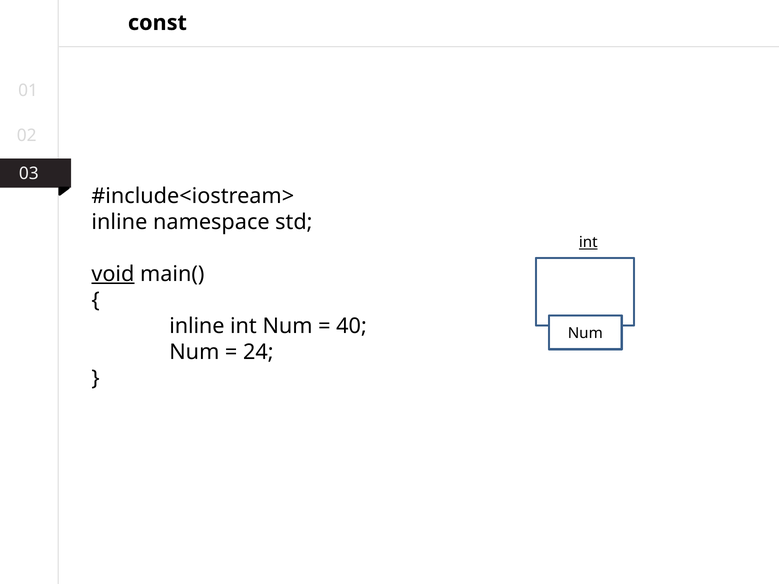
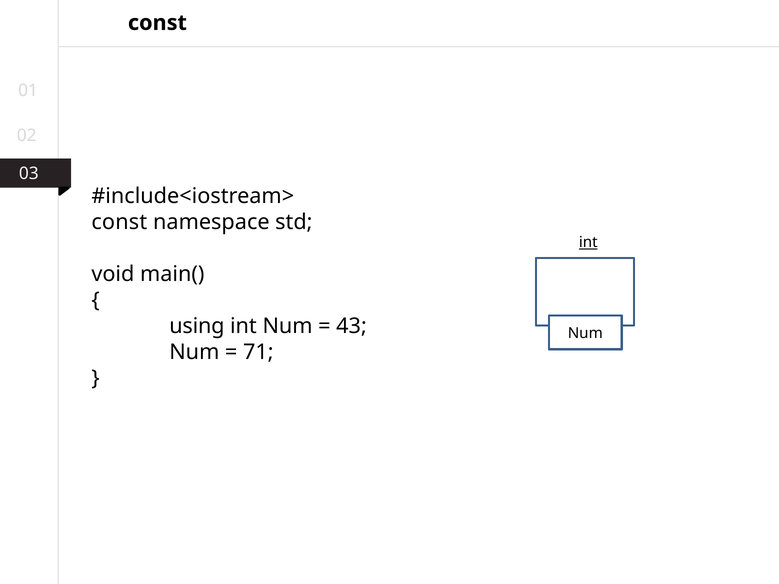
inline: inline -> const (119, 222)
void underline: present -> none (113, 274)
inline: inline -> using (197, 326)
40: 40 -> 43 (352, 326)
24: 24 -> 71 (258, 352)
